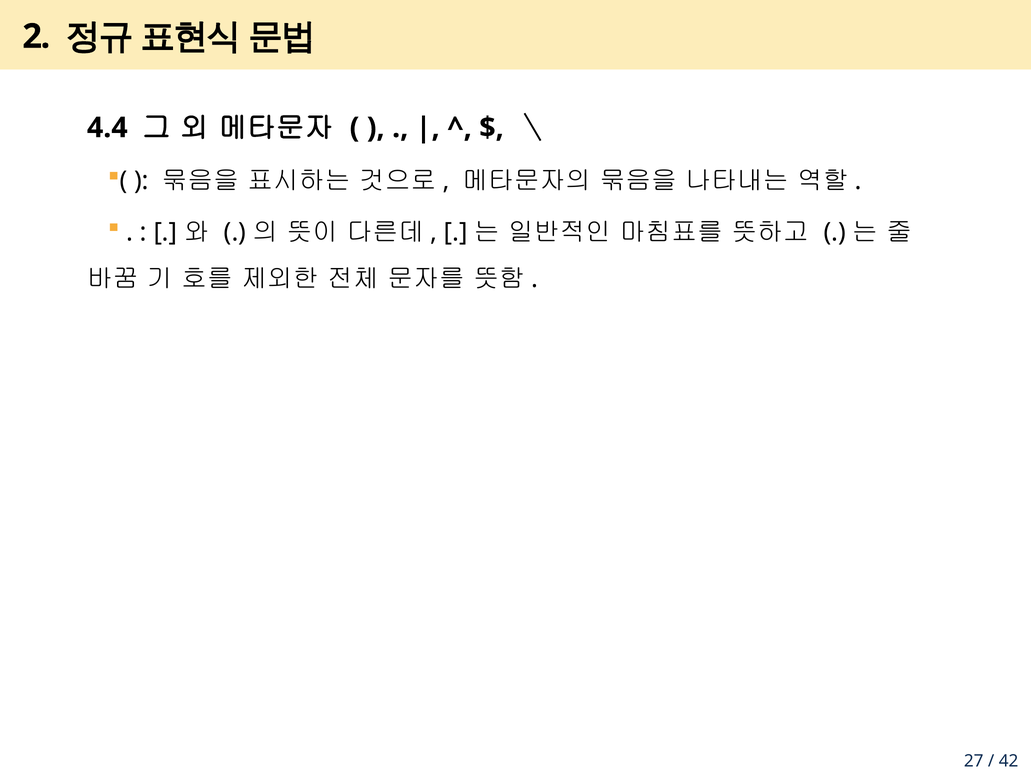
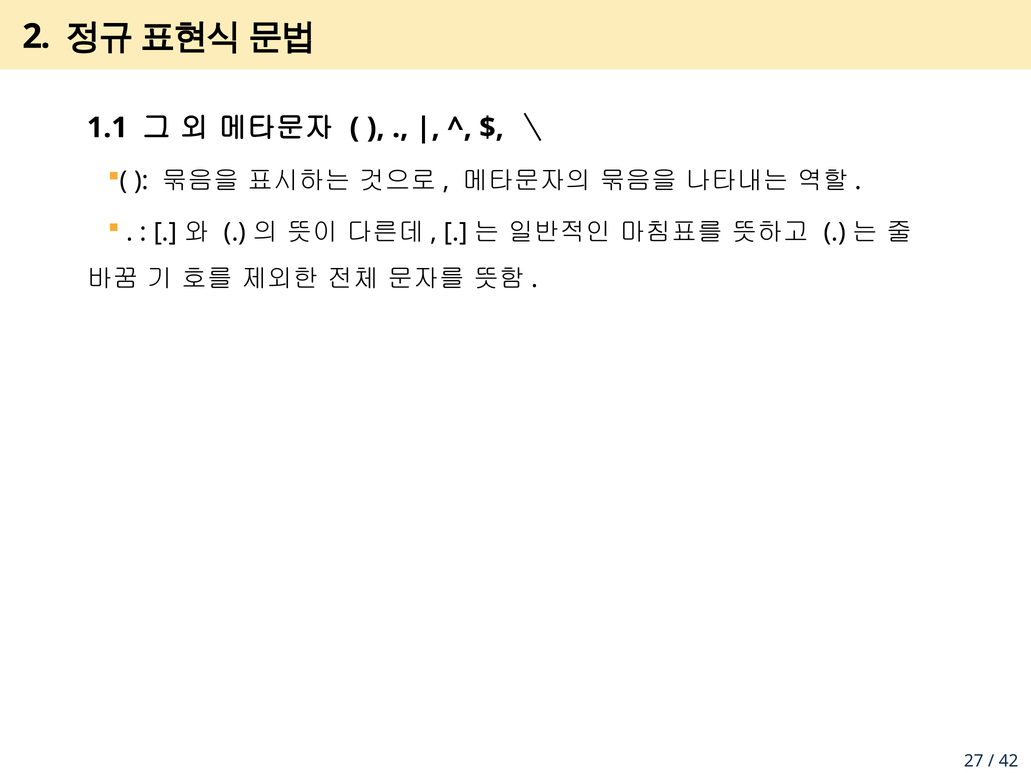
4.4: 4.4 -> 1.1 (107, 128)
